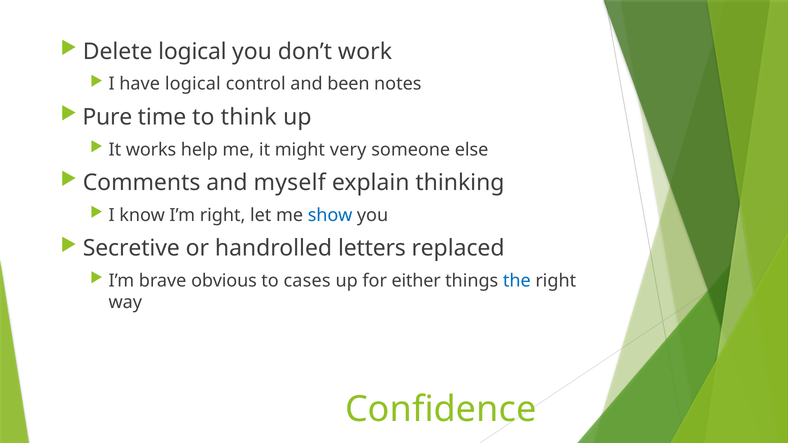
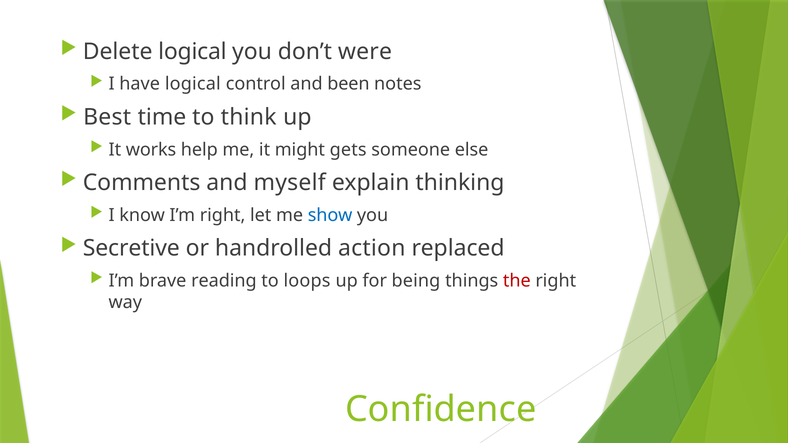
work: work -> were (365, 52)
Pure: Pure -> Best (107, 117)
very: very -> gets (348, 150)
letters: letters -> action (372, 248)
obvious: obvious -> reading (224, 281)
cases: cases -> loops (307, 281)
either: either -> being (416, 281)
the colour: blue -> red (517, 281)
